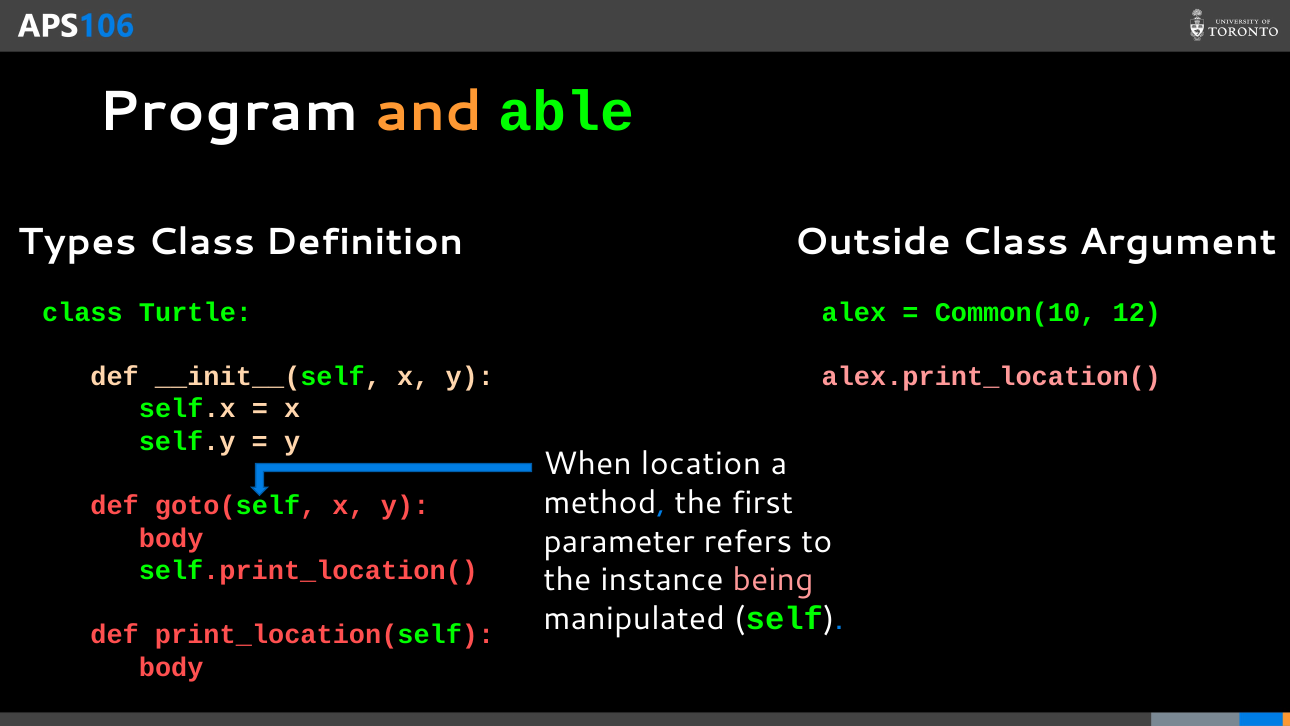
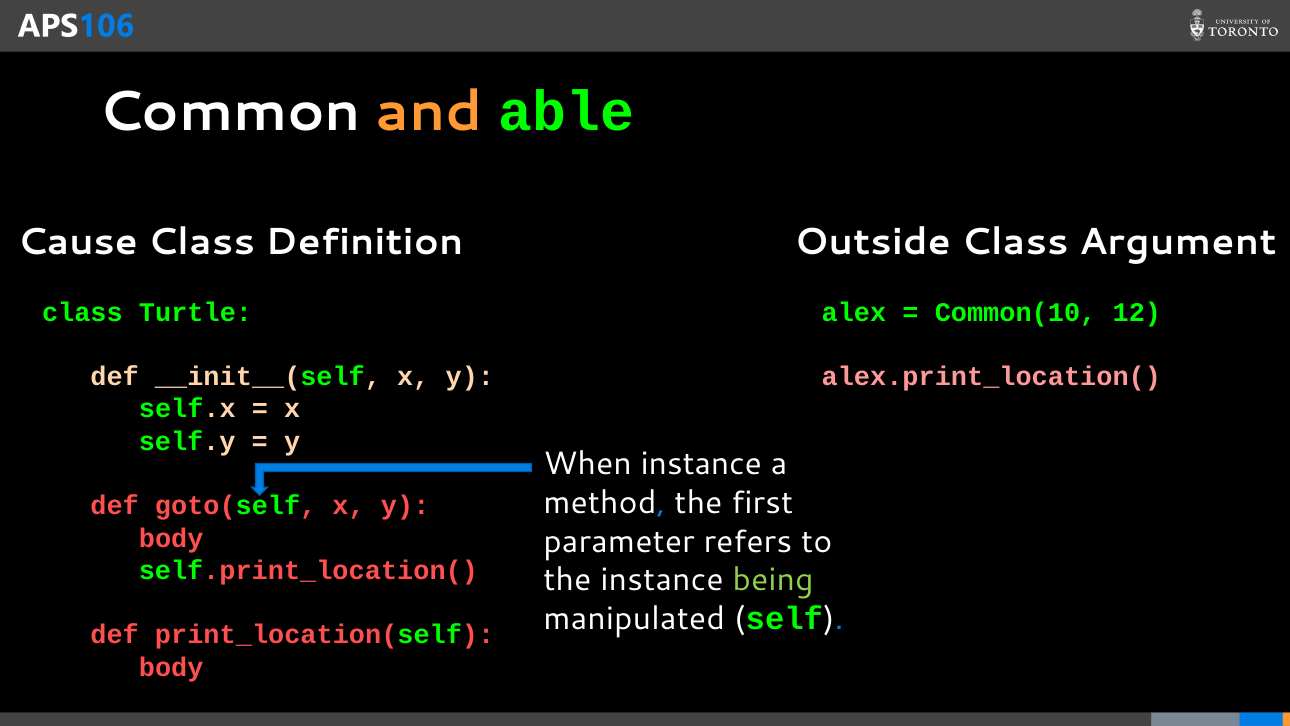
Program: Program -> Common (230, 112)
Types: Types -> Cause (78, 242)
When location: location -> instance (701, 464)
being colour: pink -> light green (773, 580)
